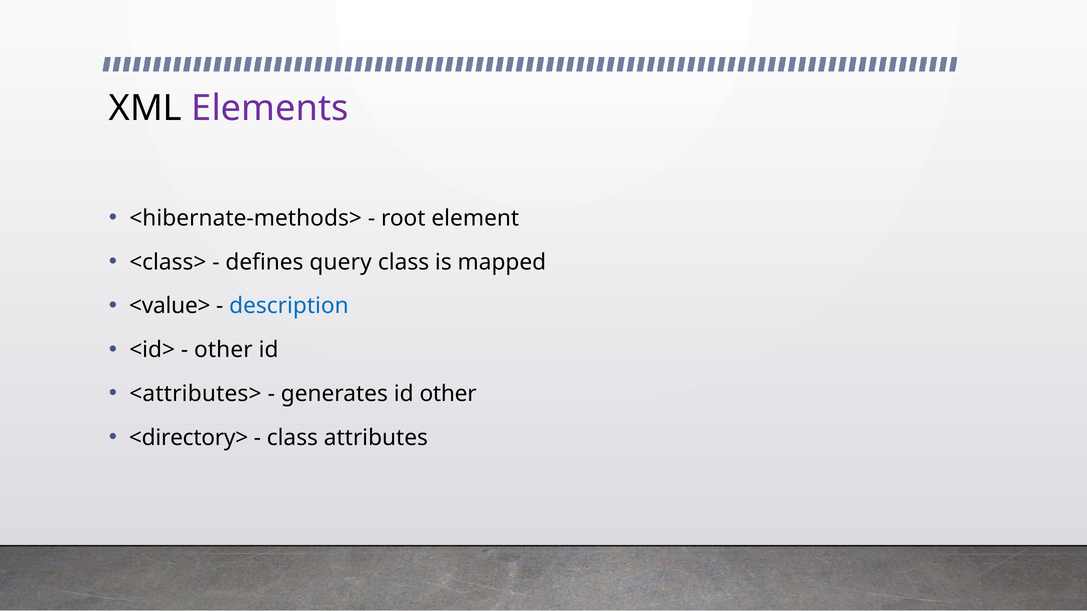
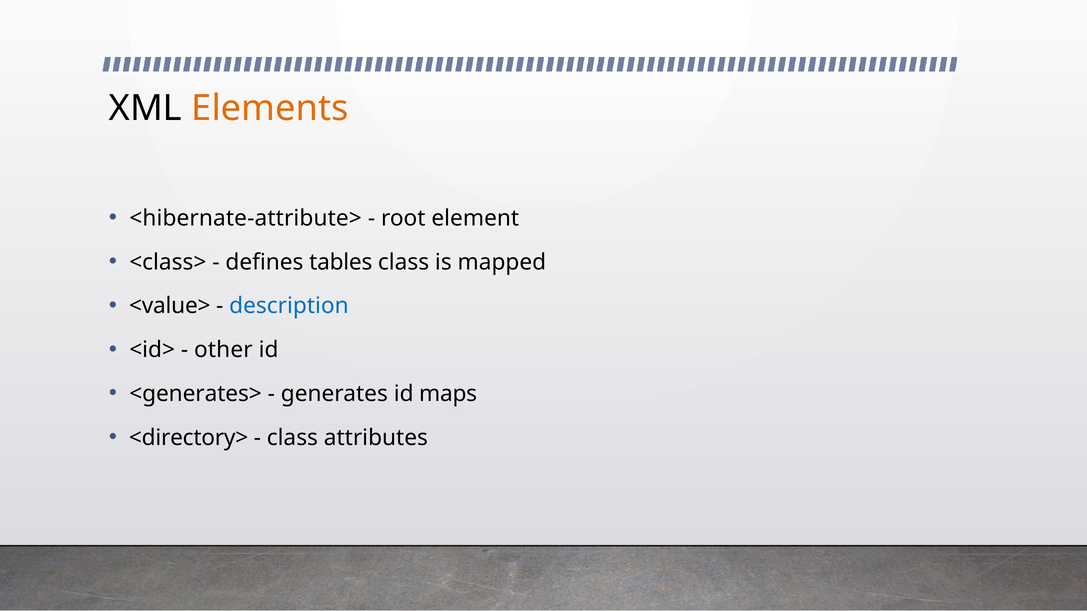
Elements colour: purple -> orange (270, 108)
<hibernate-methods>: <hibernate-methods> -> <hibernate-attribute> (246, 218)
query: query -> tables (341, 262)
<attributes>: <attributes> -> <generates> (196, 394)
id other: other -> maps (448, 394)
